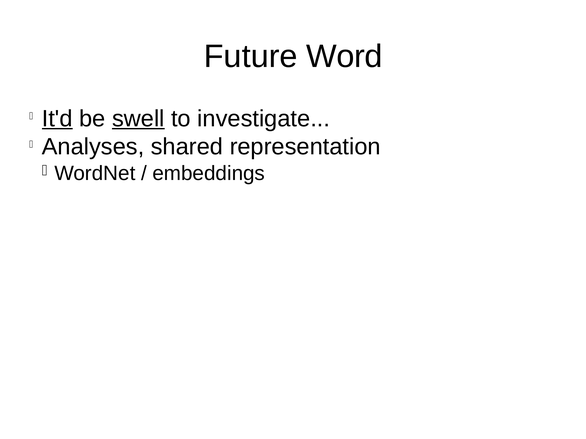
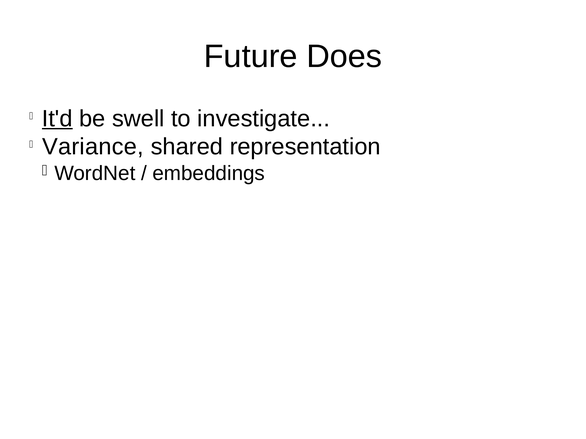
Word: Word -> Does (344, 56)
swell underline: present -> none (138, 119)
Analyses: Analyses -> Variance (93, 147)
